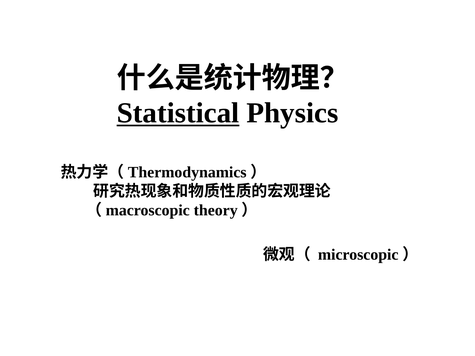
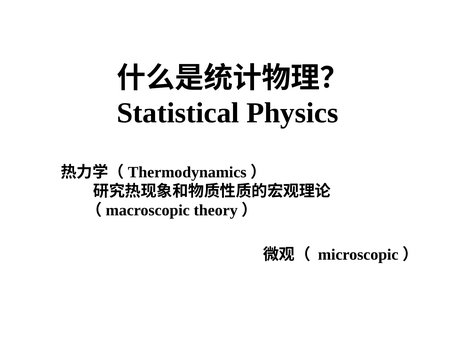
Statistical underline: present -> none (178, 113)
